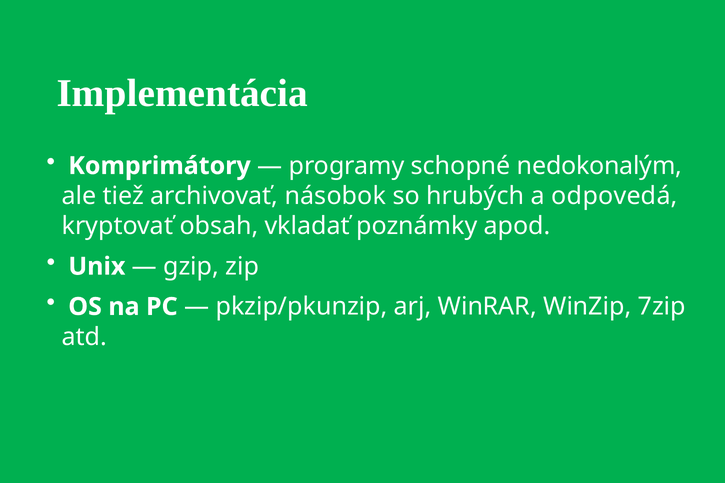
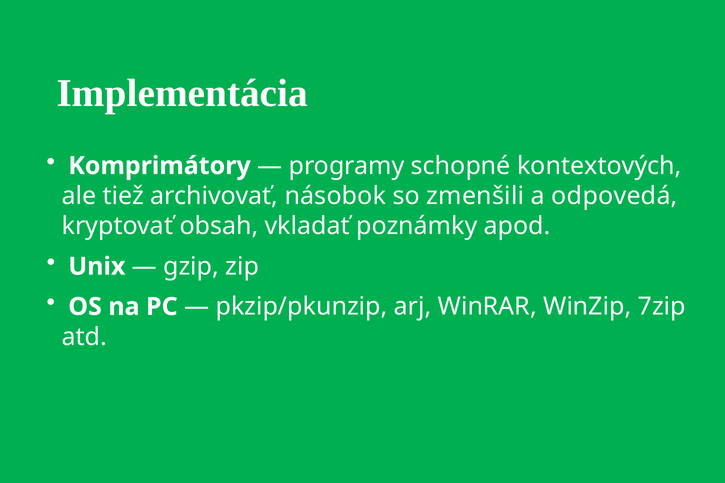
nedokonalým: nedokonalým -> kontextových (599, 166)
hrubých: hrubých -> zmenšili (475, 196)
